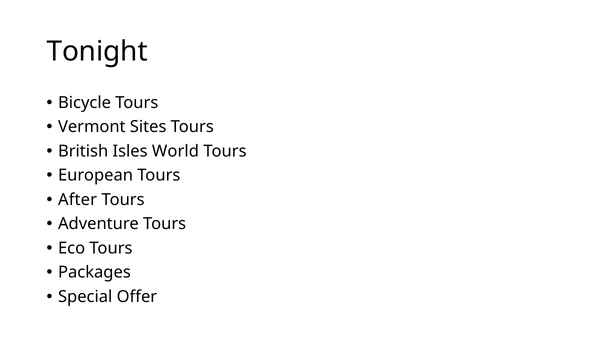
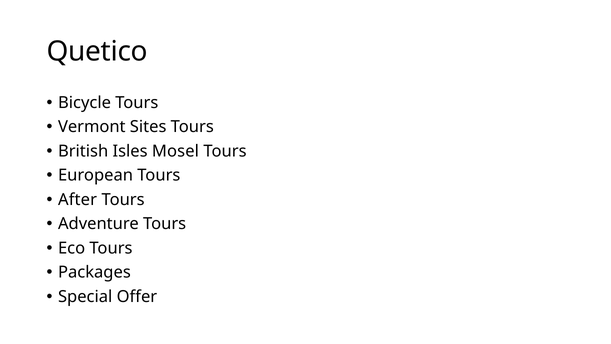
Tonight: Tonight -> Quetico (97, 51)
World: World -> Mosel (175, 151)
